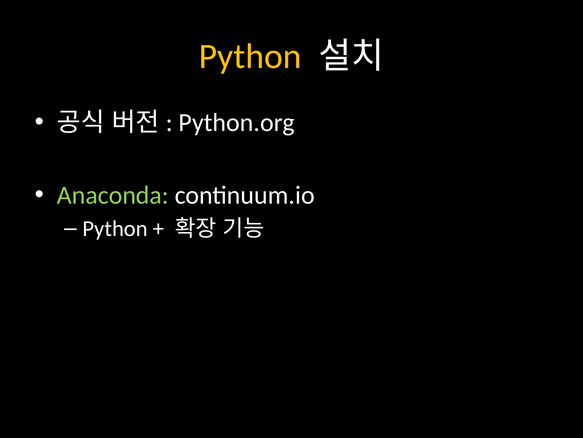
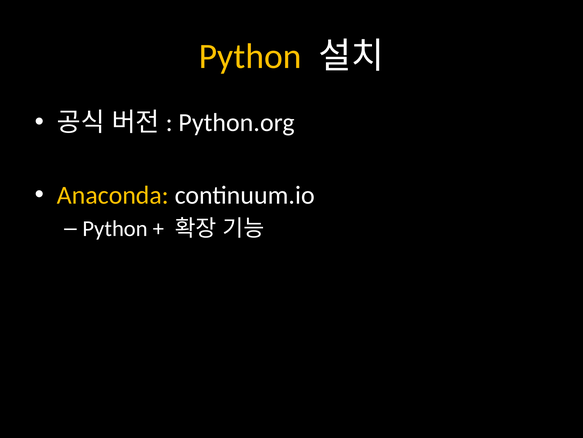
Anaconda colour: light green -> yellow (113, 195)
